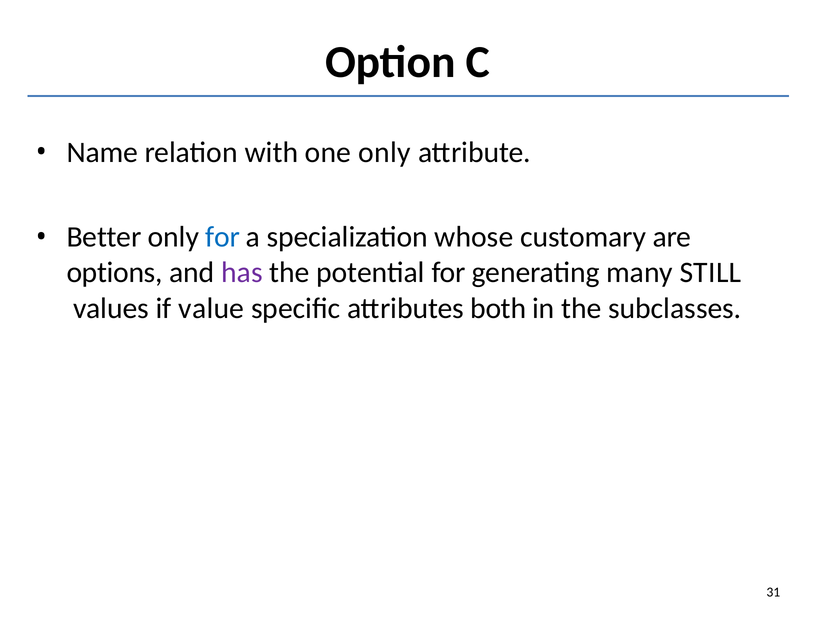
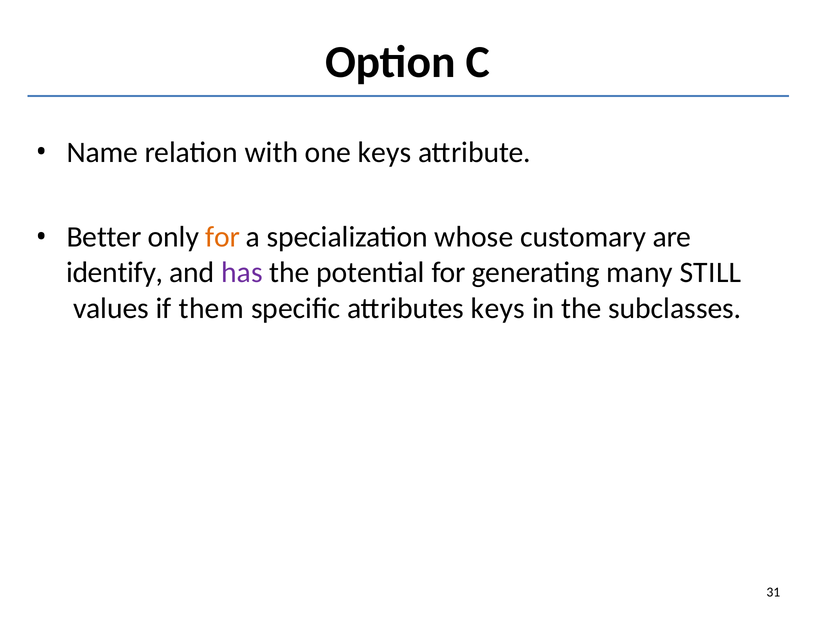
one only: only -> keys (385, 152)
for colour: blue -> orange (223, 237)
options: options -> identify (115, 273)
value: value -> them (211, 308)
attributes both: both -> keys (498, 308)
